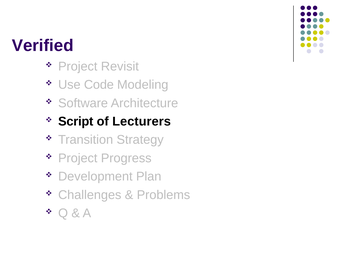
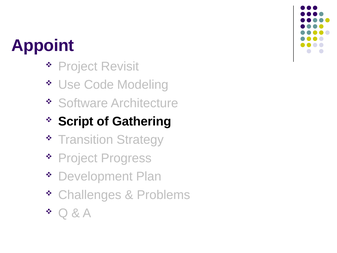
Verified: Verified -> Appoint (43, 46)
Lecturers: Lecturers -> Gathering (142, 121)
